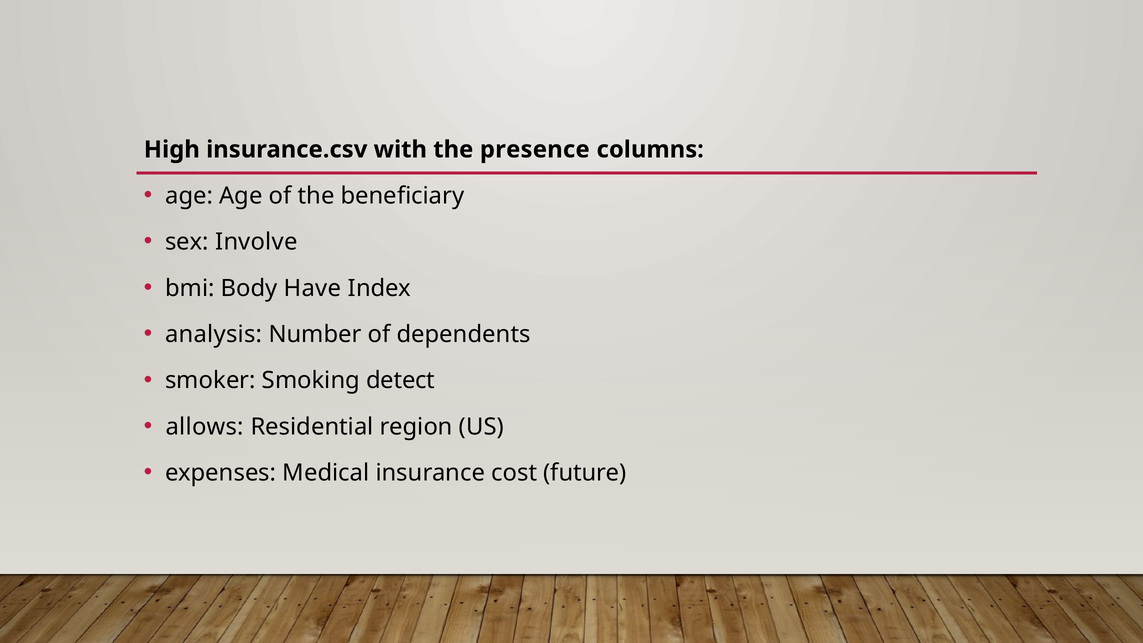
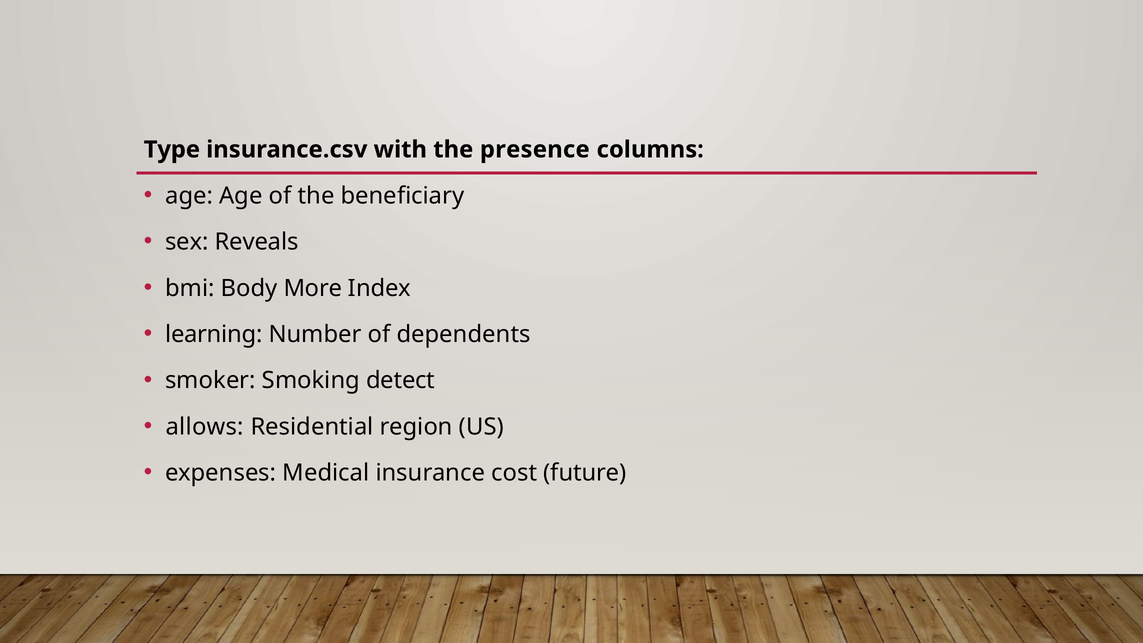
High: High -> Type (172, 150)
Involve: Involve -> Reveals (257, 242)
Have: Have -> More (313, 288)
analysis: analysis -> learning (214, 334)
